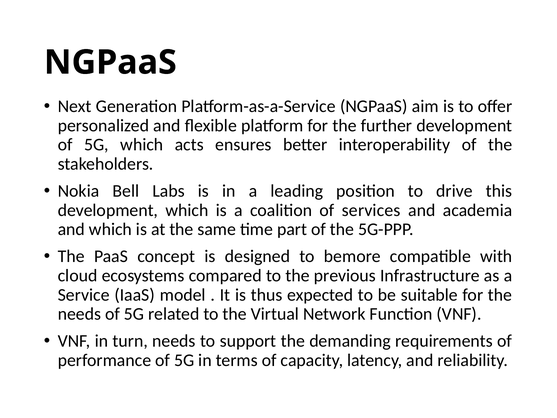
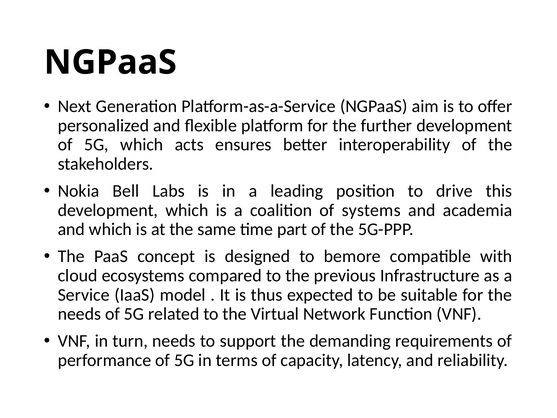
services: services -> systems (371, 210)
